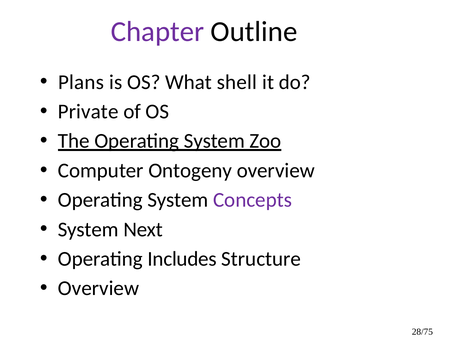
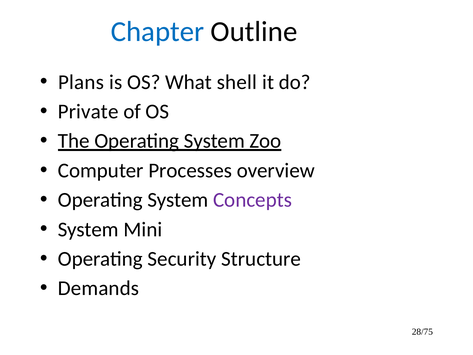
Chapter colour: purple -> blue (158, 32)
Ontogeny: Ontogeny -> Processes (190, 170)
Next: Next -> Mini (143, 229)
Includes: Includes -> Security (182, 259)
Overview: Overview -> Demands (98, 288)
